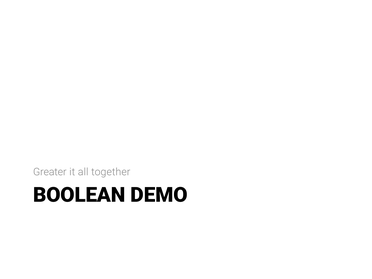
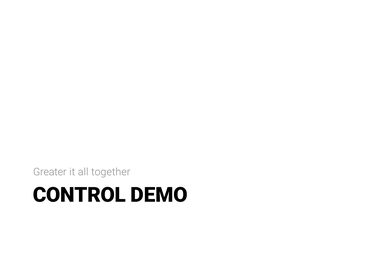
BOOLEAN: BOOLEAN -> CONTROL (79, 195)
